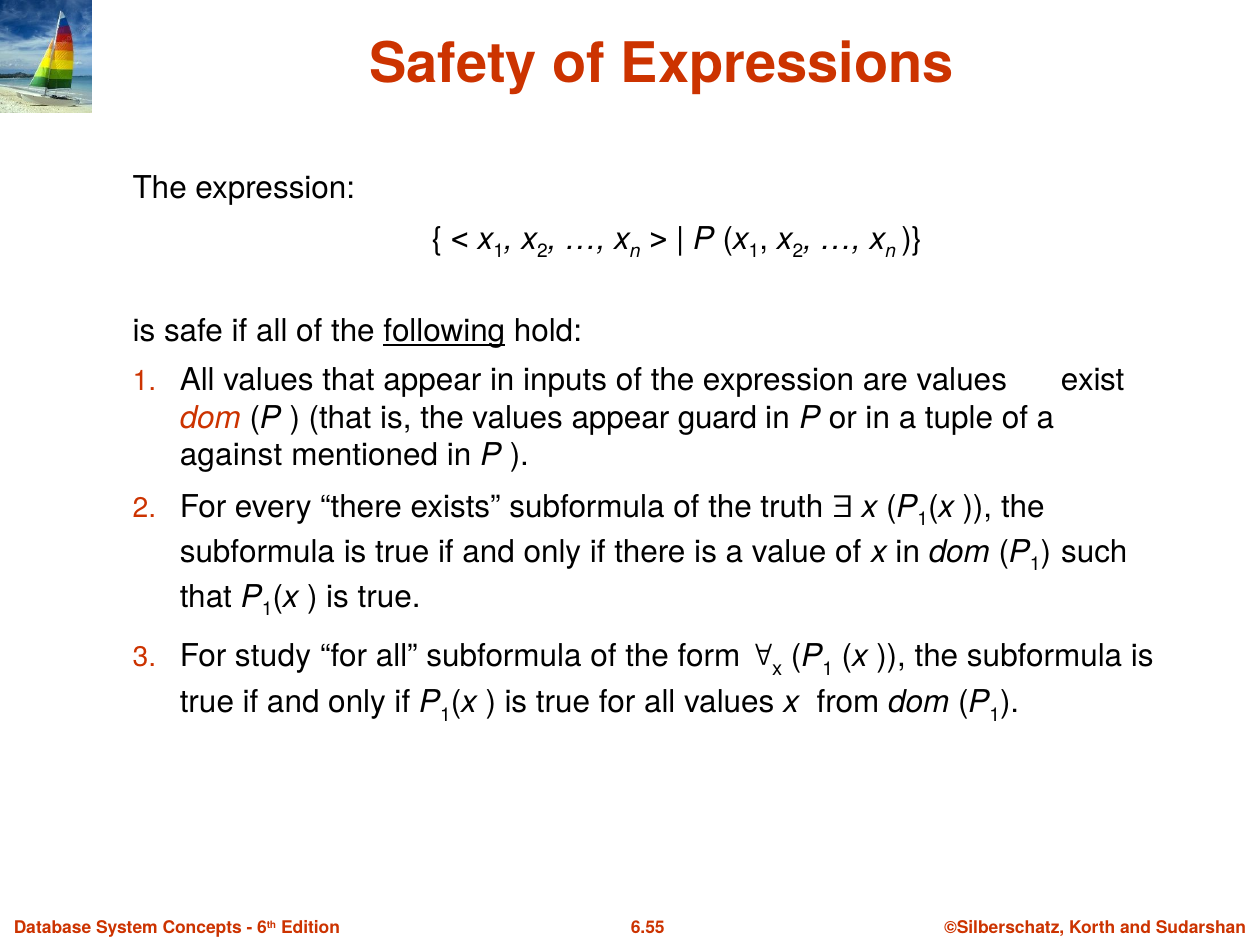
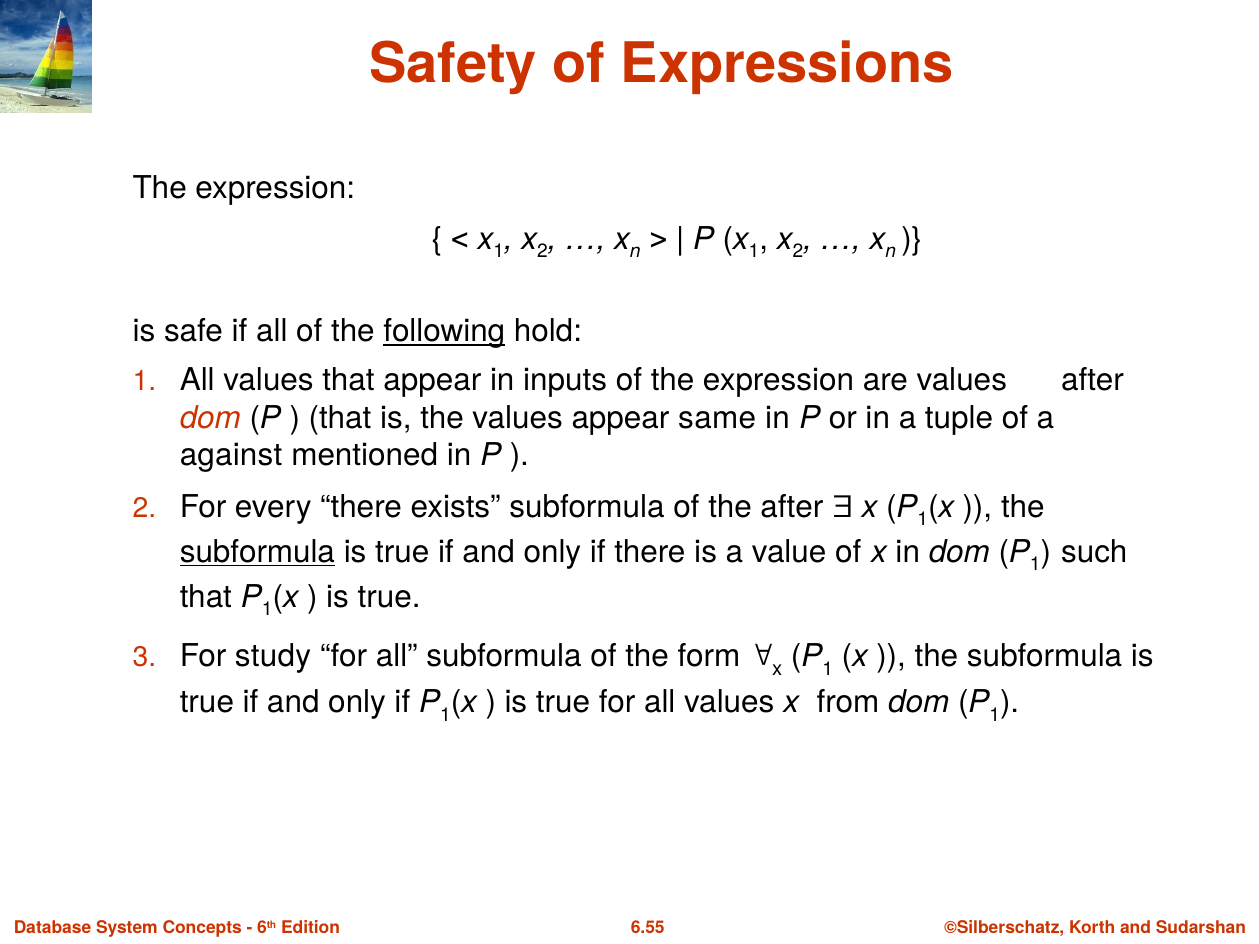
values exist: exist -> after (1093, 380)
guard: guard -> same (717, 418)
the truth: truth -> after (792, 507)
subformula underline: none -> present (257, 552)
